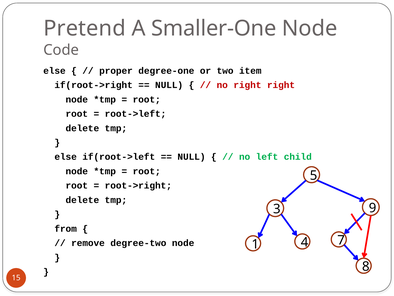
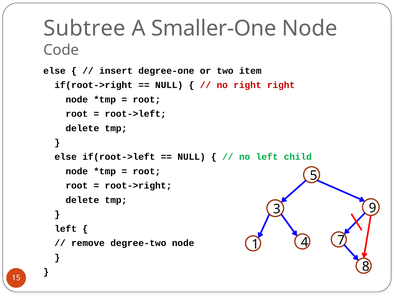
Pretend: Pretend -> Subtree (84, 28)
proper: proper -> insert (116, 71)
from: from -> left (66, 228)
